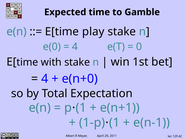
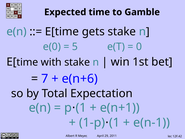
play: play -> gets (93, 32)
4: 4 -> 5 (75, 47)
4: 4 -> 7 (45, 79)
e(n+0: e(n+0 -> e(n+6 (80, 79)
